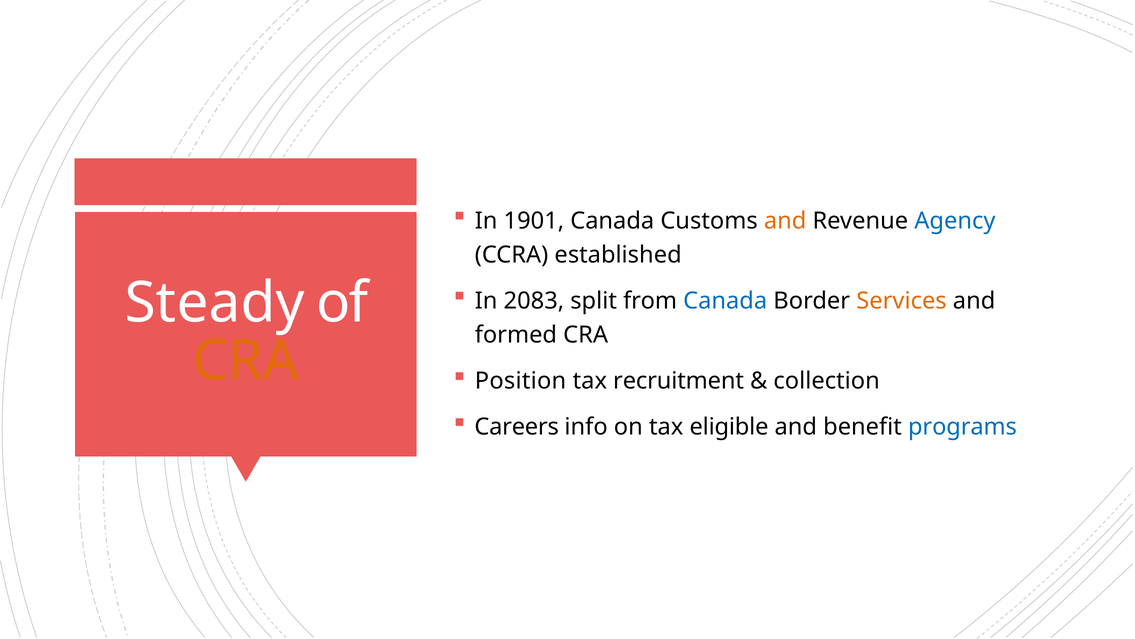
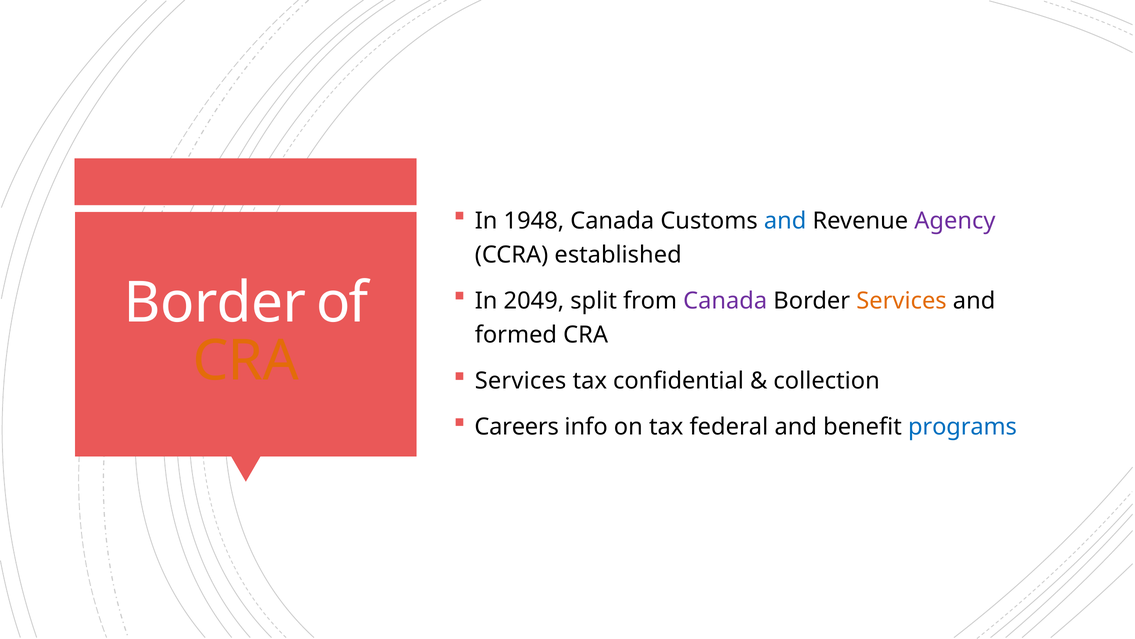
1901: 1901 -> 1948 (534, 221)
and colour: orange -> blue (785, 221)
Agency colour: blue -> purple (955, 221)
Steady: Steady -> Border (215, 303)
2083: 2083 -> 2049 (534, 301)
Canada colour: blue -> purple (725, 301)
Position: Position -> Services (521, 381)
recruitment: recruitment -> confidential (679, 381)
eligible: eligible -> federal (729, 427)
